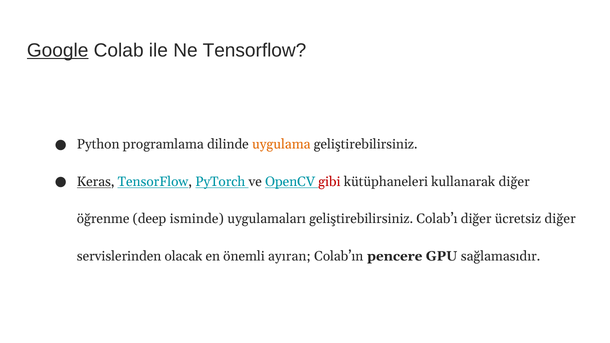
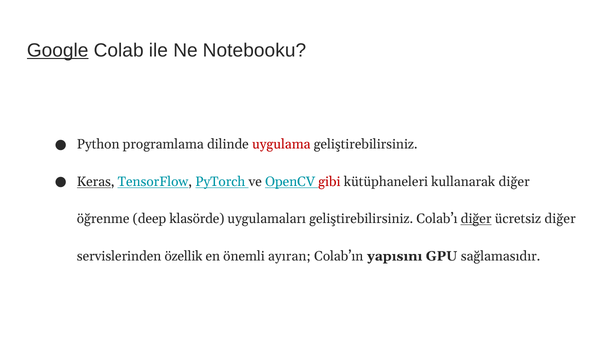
Ne Tensorflow: Tensorflow -> Notebooku (254, 50)
uygulama colour: orange -> red (281, 144)
isminde: isminde -> klasörde (197, 219)
diğer underline: none -> present (476, 219)
olacak: olacak -> özellik (183, 256)
pencere: pencere -> yapısını (395, 256)
